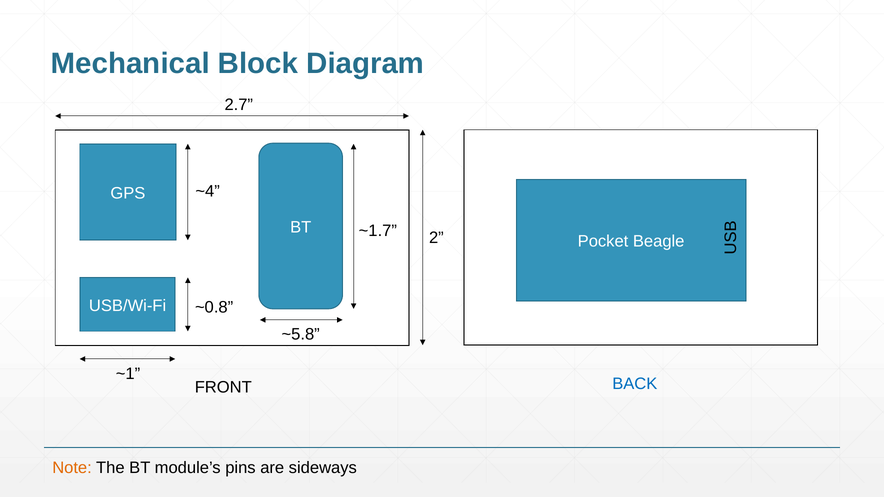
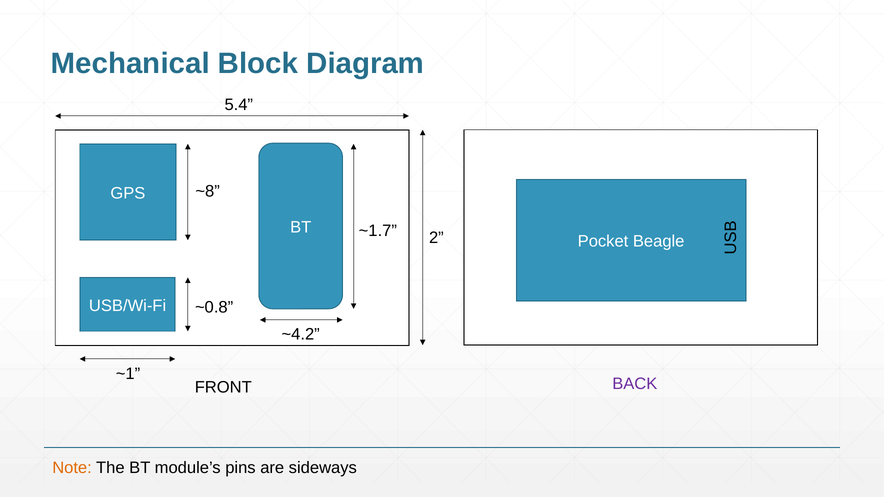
2.7: 2.7 -> 5.4 (239, 105)
~4: ~4 -> ~8 (208, 192)
~5.8: ~5.8 -> ~4.2 (301, 334)
BACK colour: blue -> purple (635, 384)
